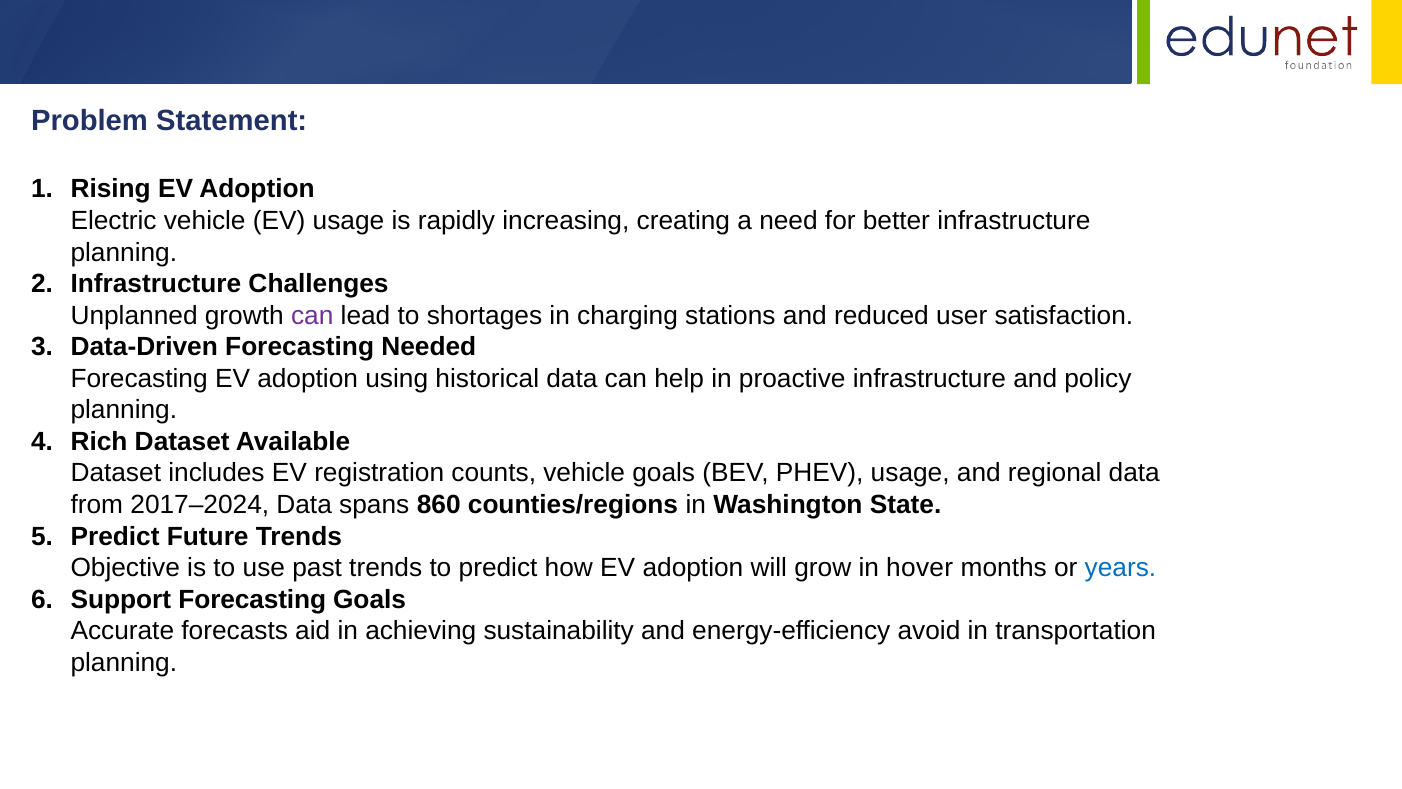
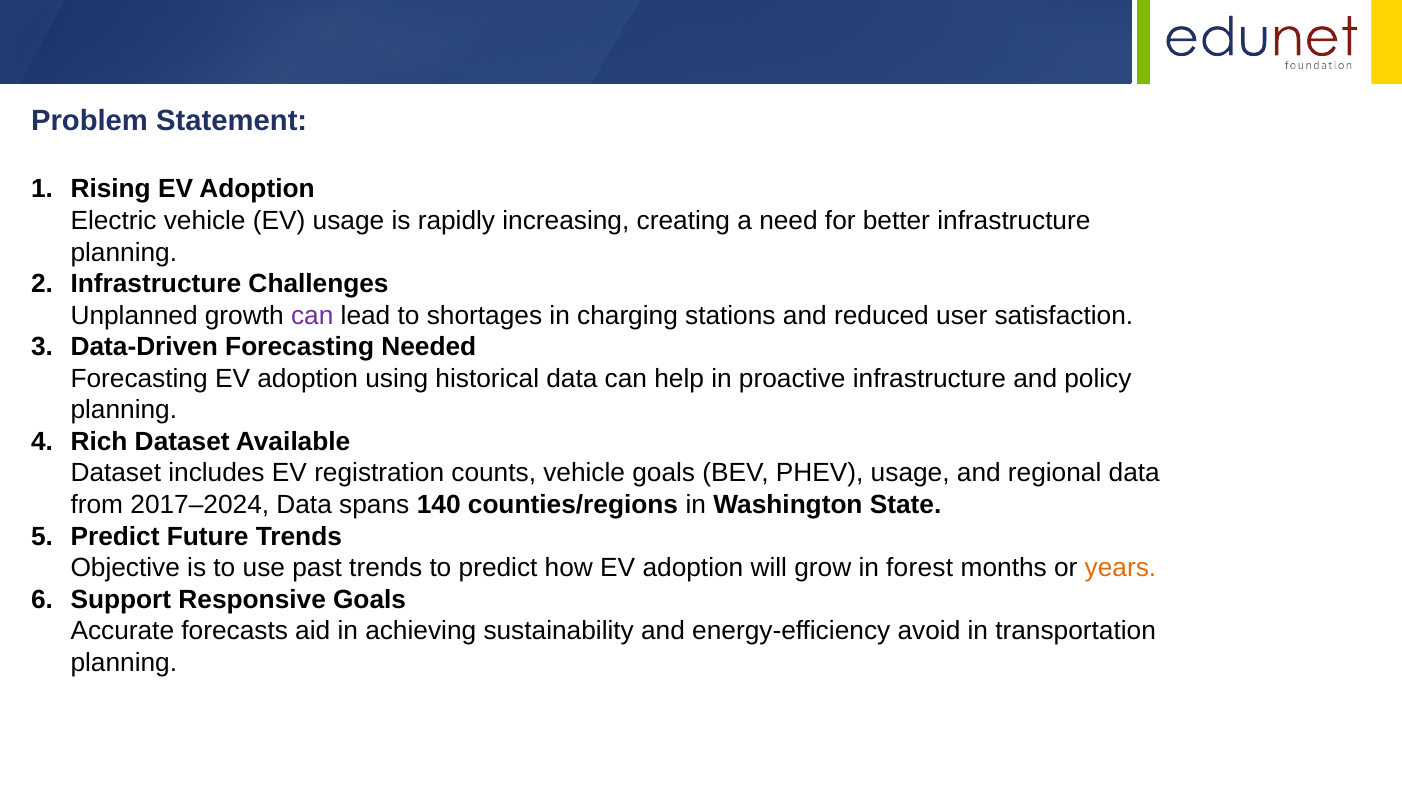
860: 860 -> 140 (439, 505)
hover: hover -> forest (920, 568)
years colour: blue -> orange (1120, 568)
Support Forecasting: Forecasting -> Responsive (252, 599)
